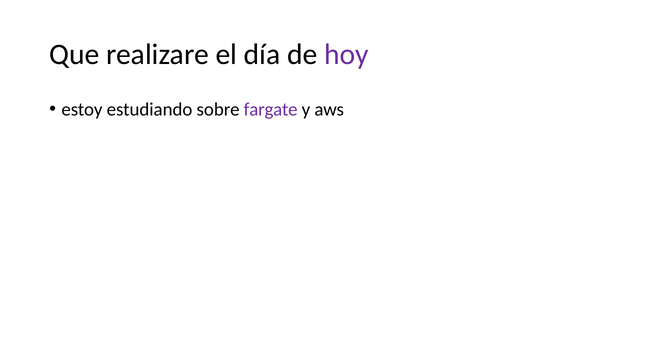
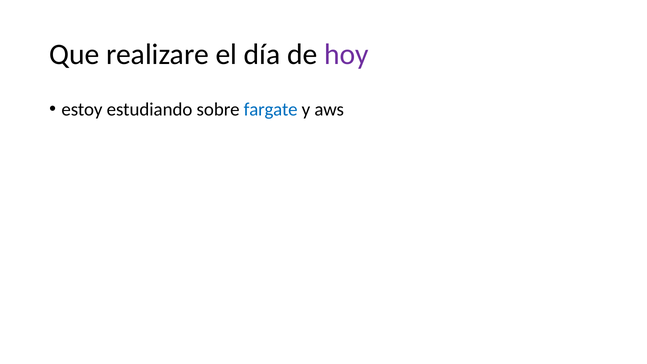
fargate colour: purple -> blue (271, 109)
